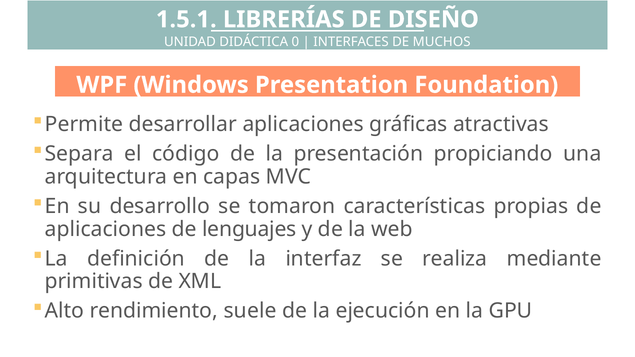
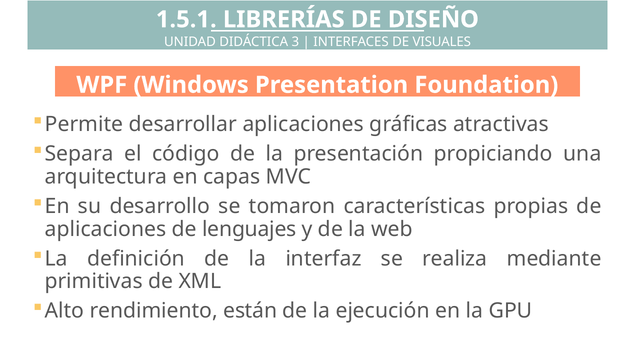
0: 0 -> 3 (295, 42)
MUCHOS: MUCHOS -> VISUALES (442, 42)
suele: suele -> están (250, 311)
